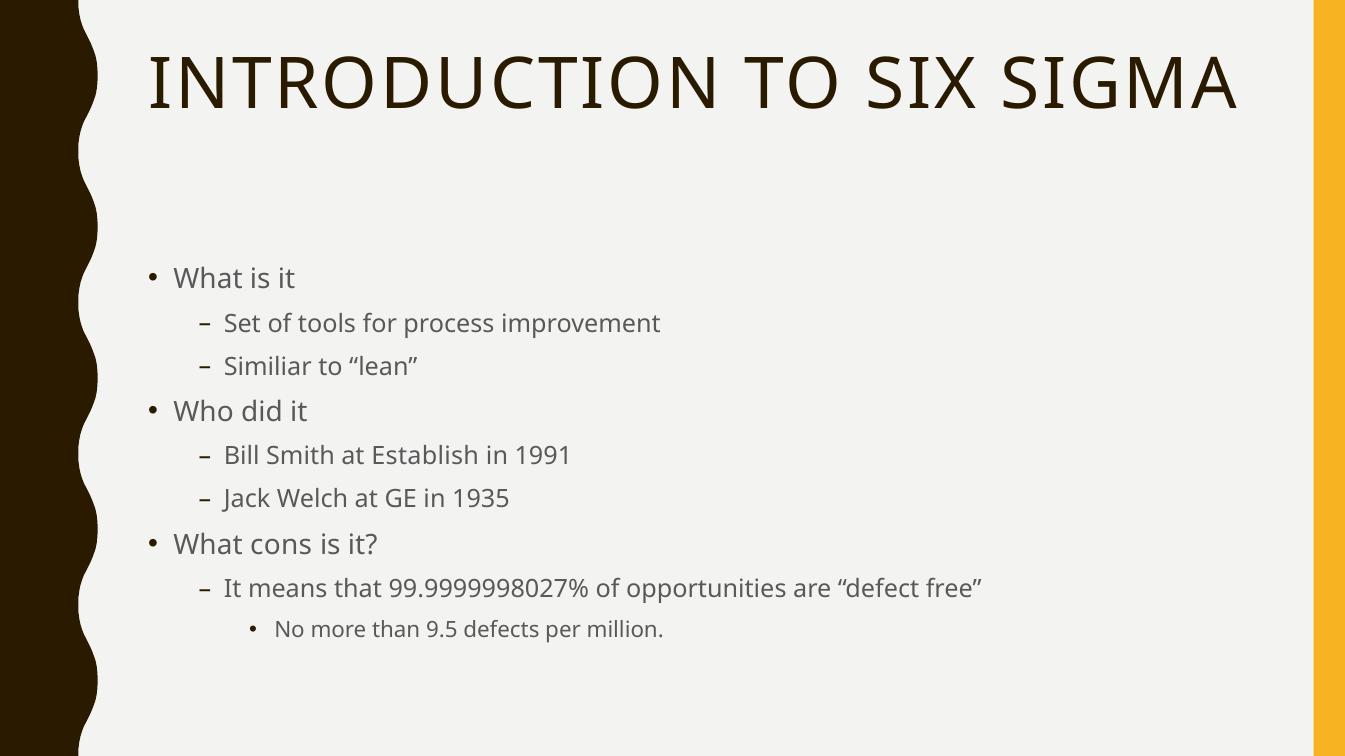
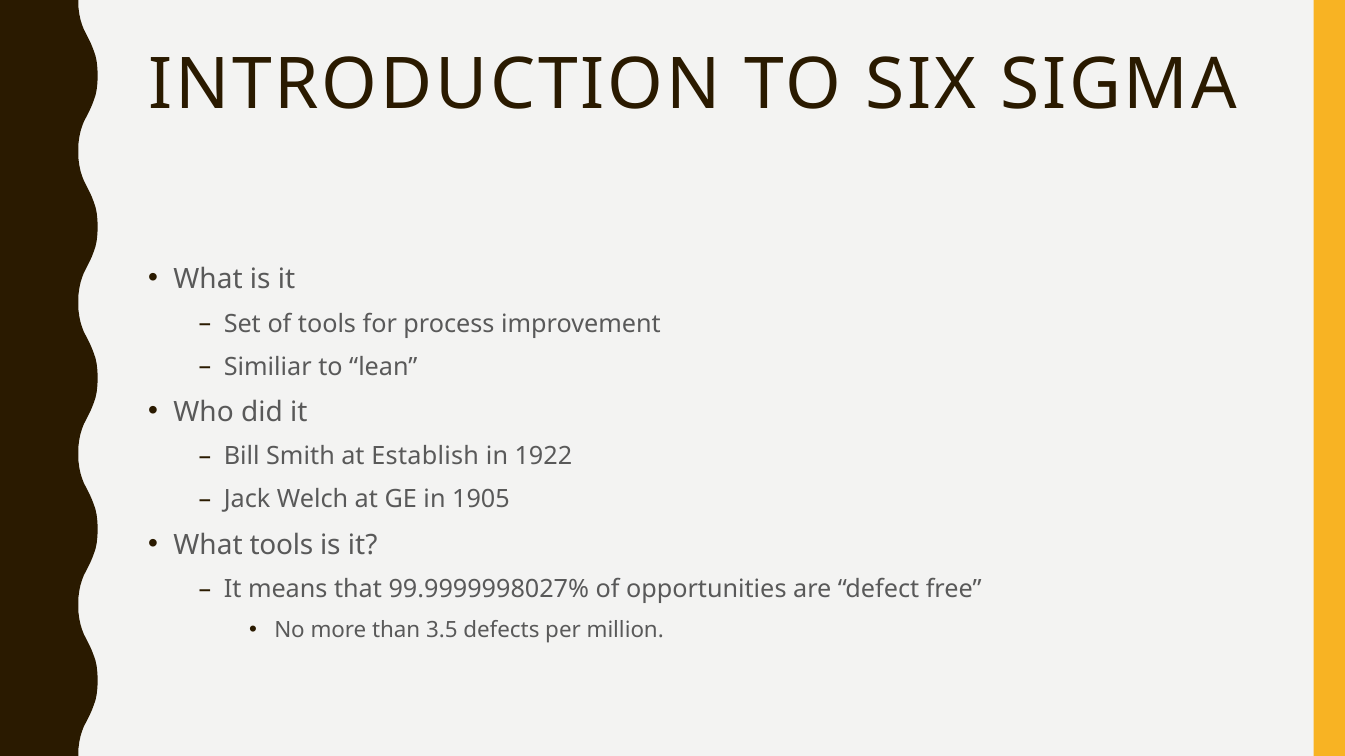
1991: 1991 -> 1922 (543, 457)
1935: 1935 -> 1905 (481, 500)
What cons: cons -> tools (281, 545)
9.5: 9.5 -> 3.5 (442, 631)
